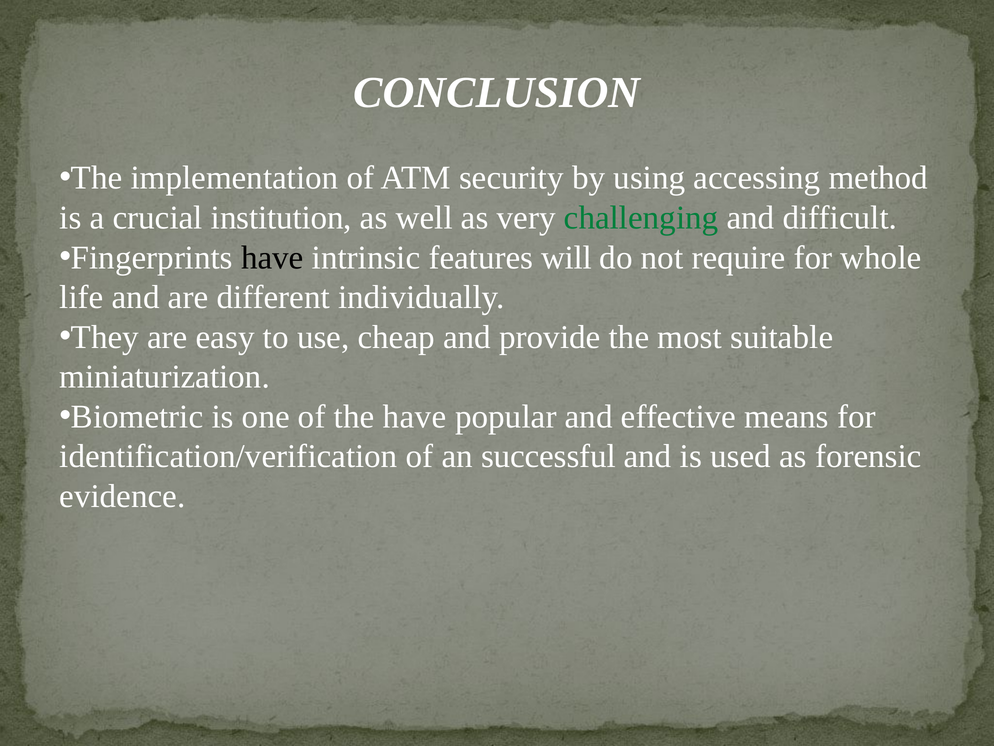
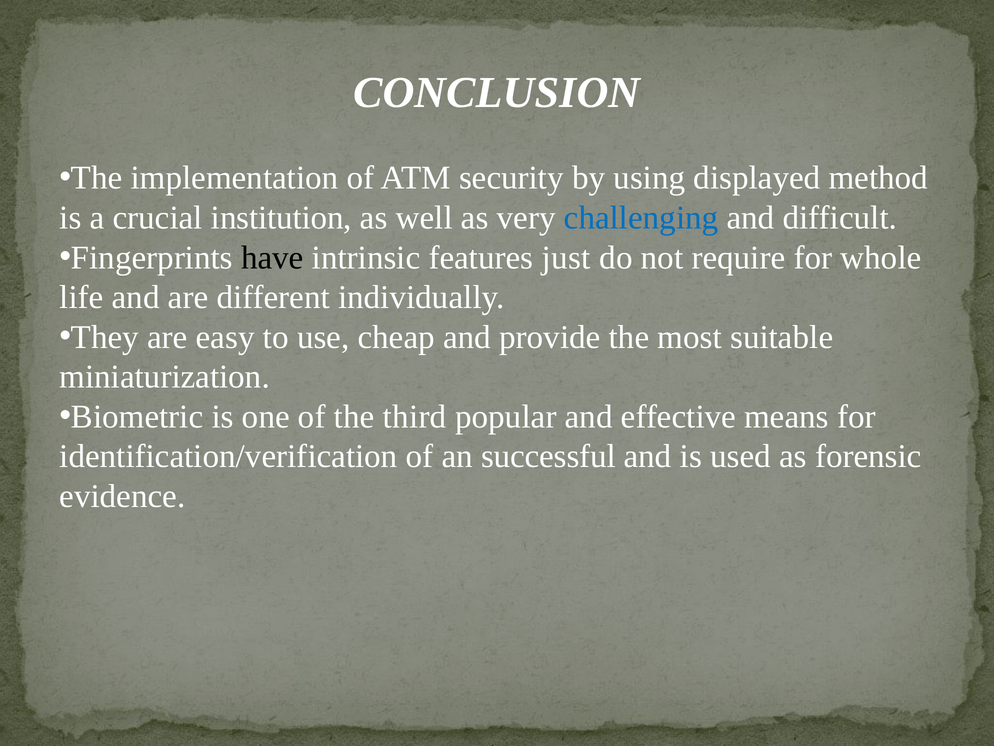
accessing: accessing -> displayed (757, 178)
challenging colour: green -> blue (641, 218)
will: will -> just (566, 257)
the have: have -> third (415, 416)
